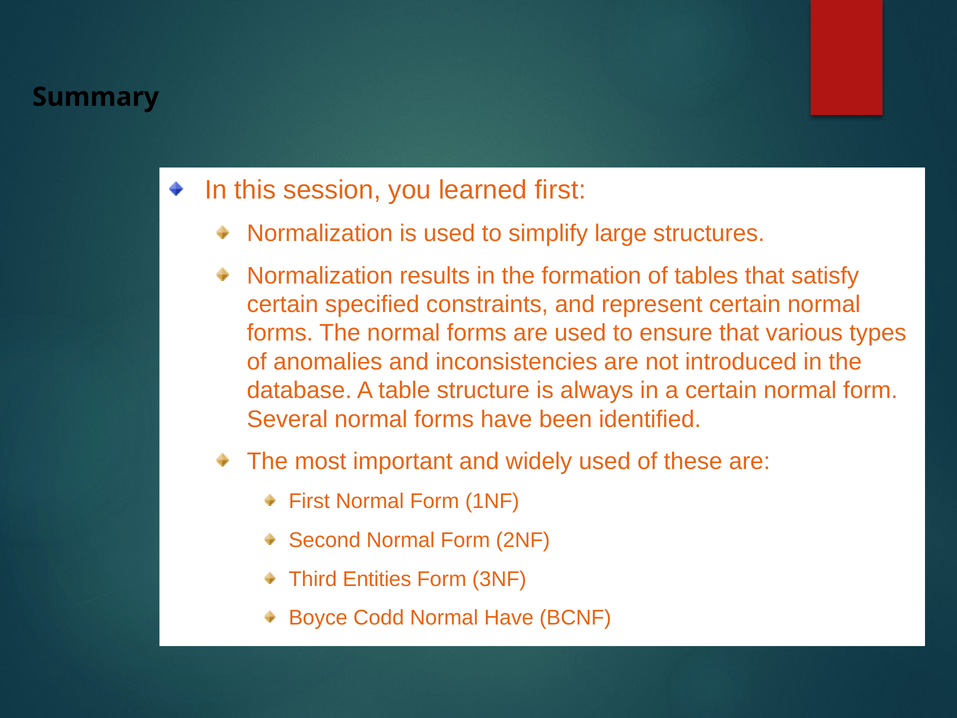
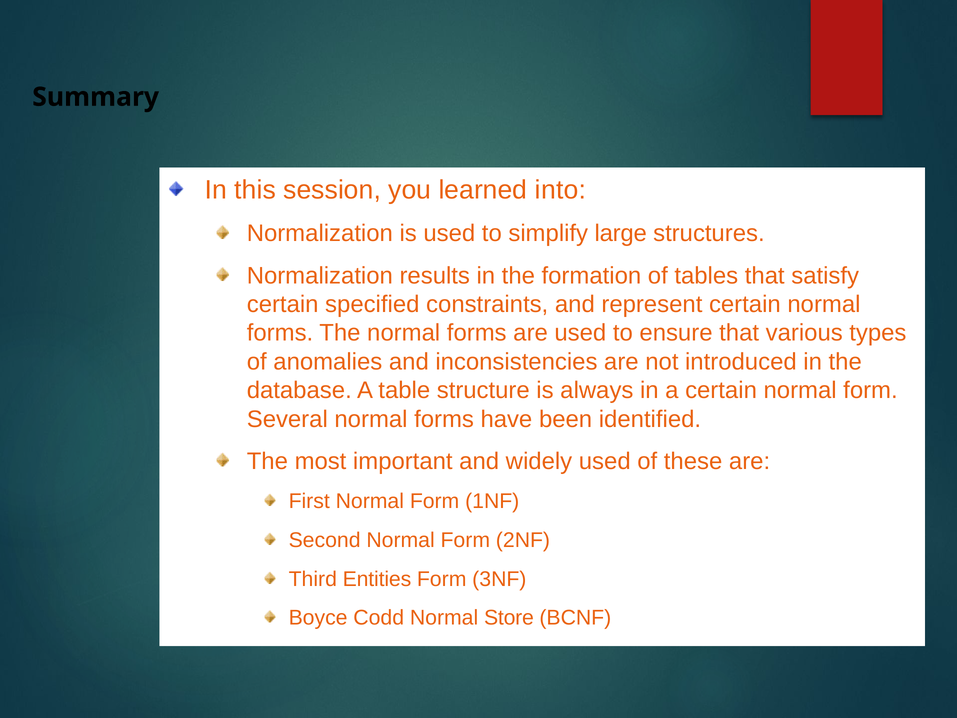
learned first: first -> into (560, 190)
Normal Have: Have -> Store (509, 618)
